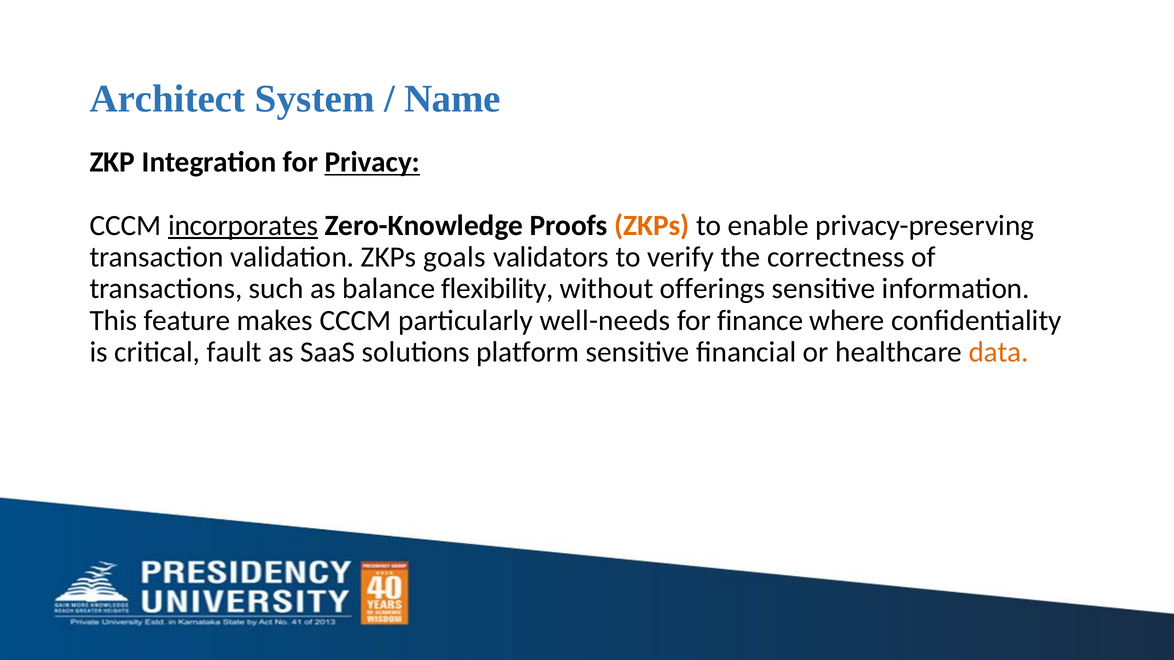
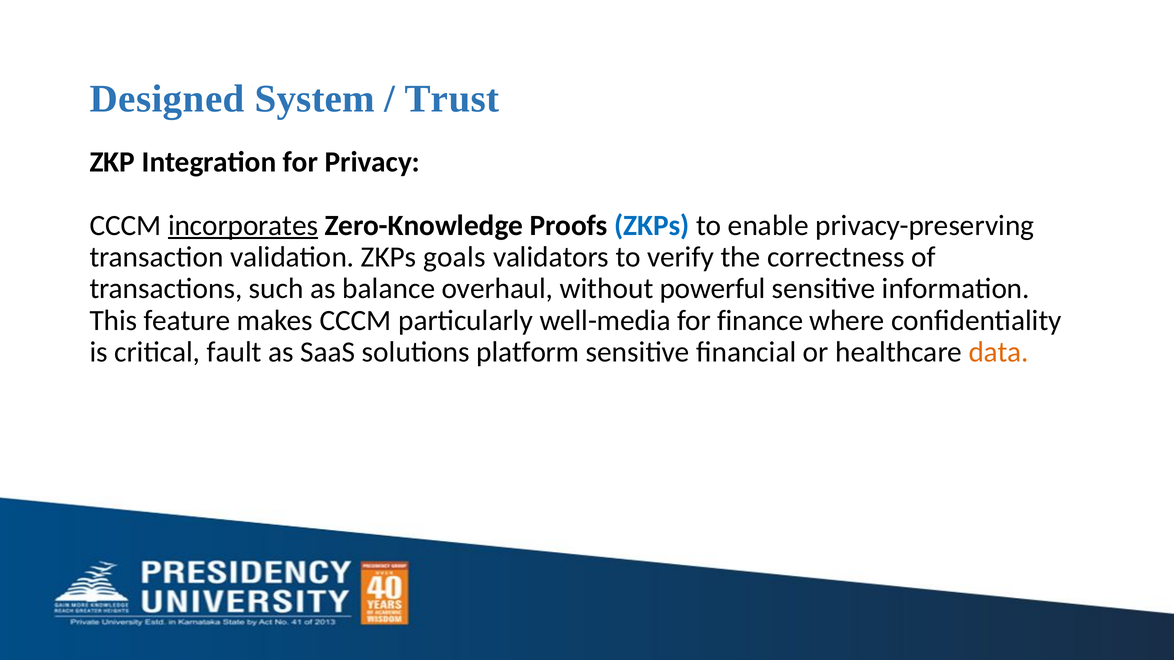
Architect: Architect -> Designed (167, 99)
Name: Name -> Trust (452, 99)
Privacy underline: present -> none (372, 162)
ZKPs colour: orange -> blue (652, 226)
flexibility: flexibility -> overhaul (497, 289)
offerings: offerings -> powerful (713, 289)
well-needs: well-needs -> well-media (605, 321)
